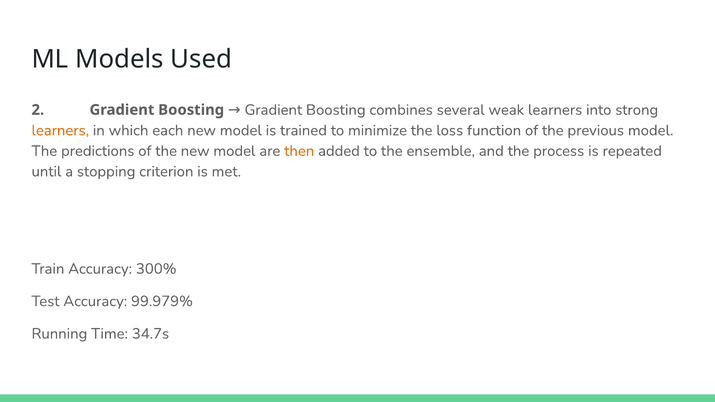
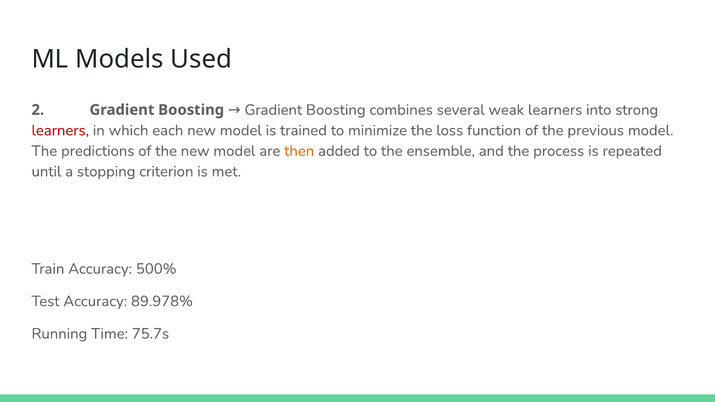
learners colour: orange -> red (60, 130)
300%: 300% -> 500% (156, 269)
99.979%: 99.979% -> 89.978% (162, 301)
34.7s: 34.7s -> 75.7s (151, 334)
